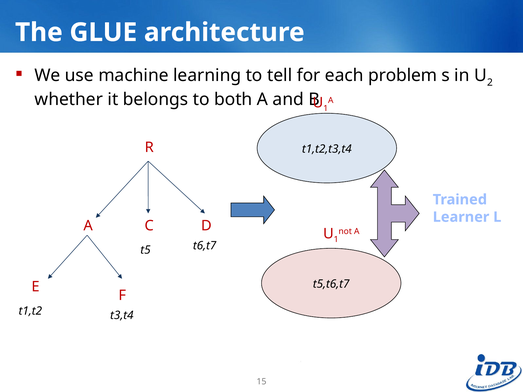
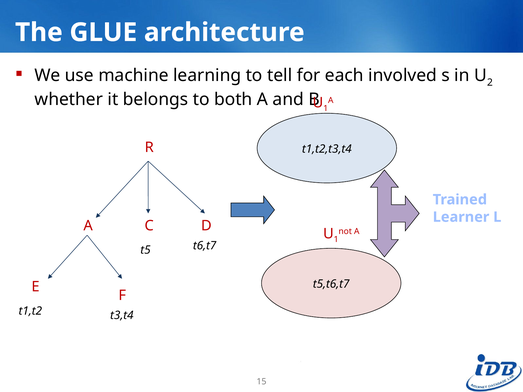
problem: problem -> involved (403, 76)
